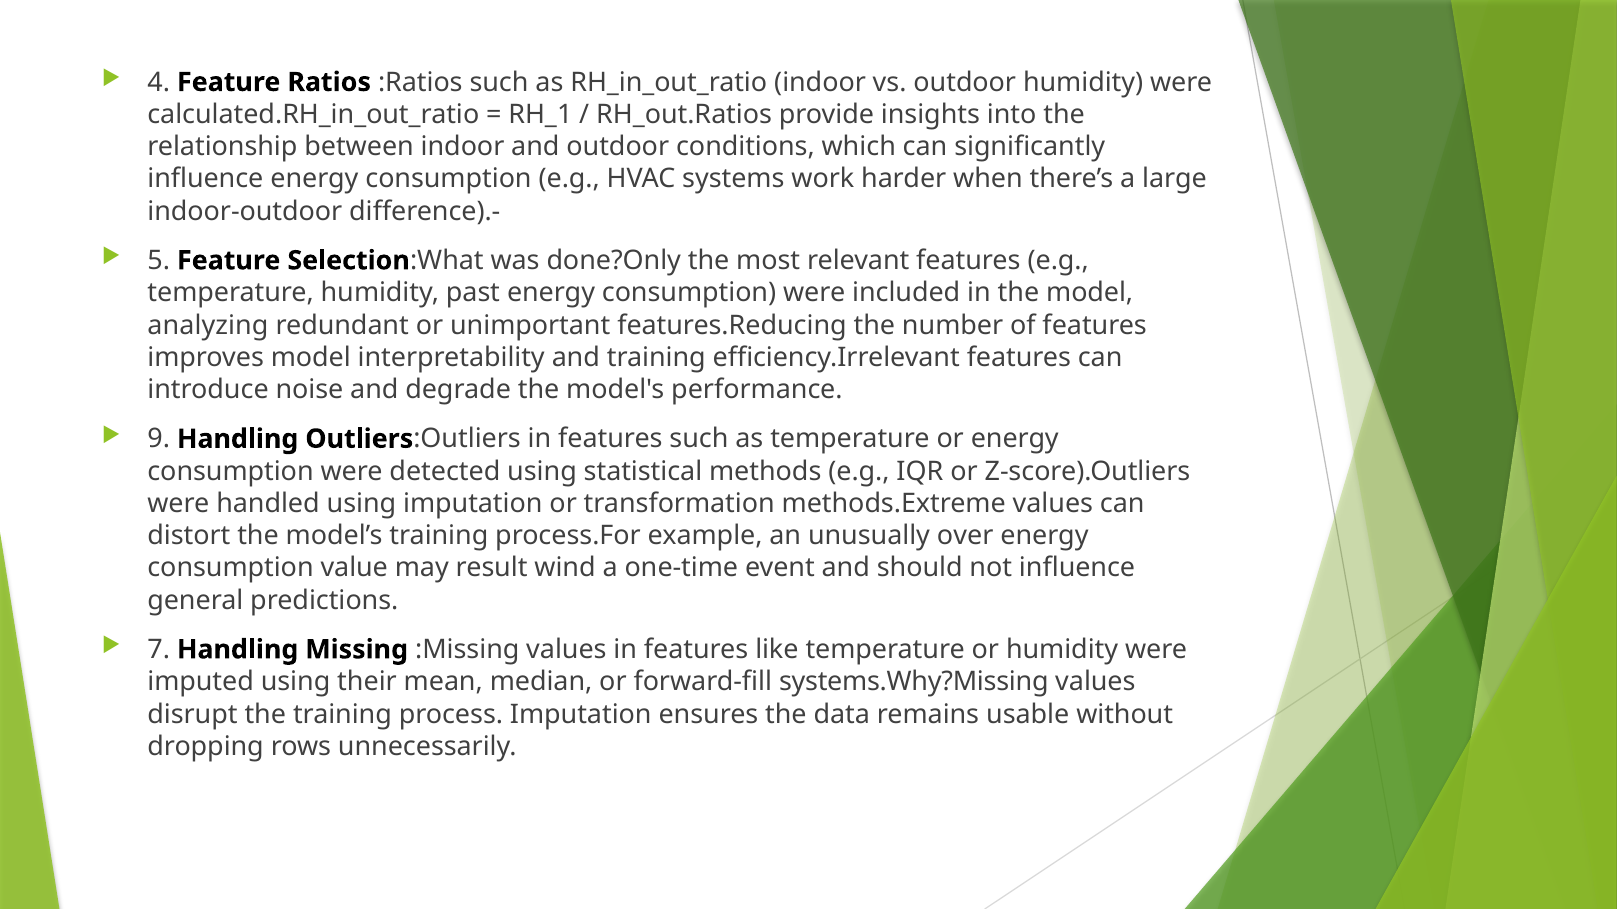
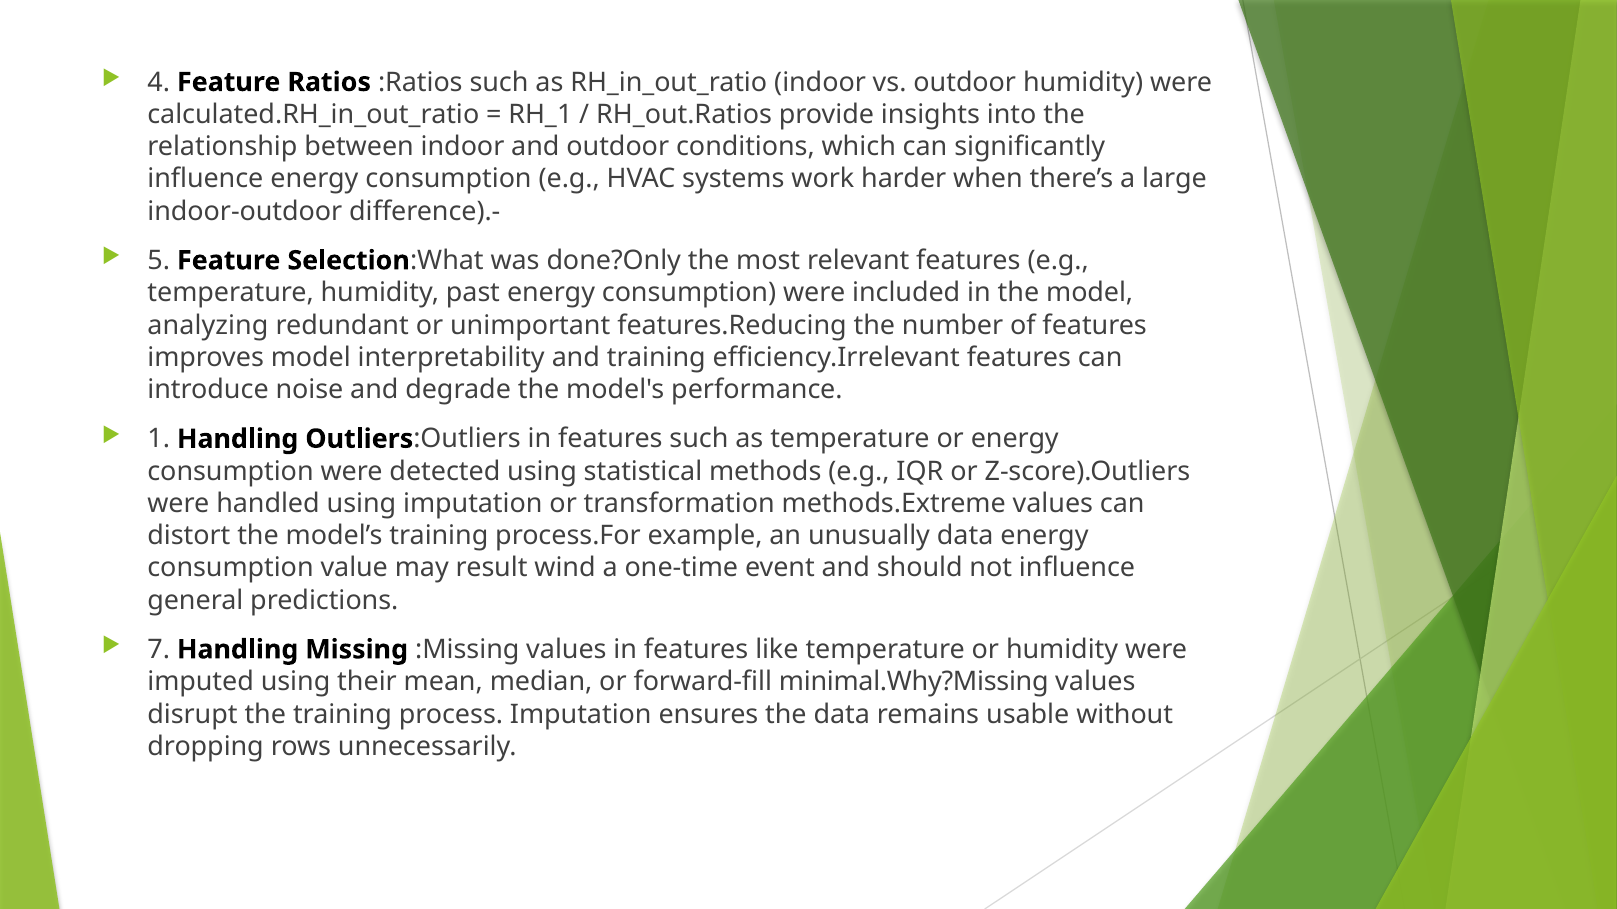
9: 9 -> 1 (159, 439)
unusually over: over -> data (965, 536)
systems.Why?Missing: systems.Why?Missing -> minimal.Why?Missing (914, 682)
